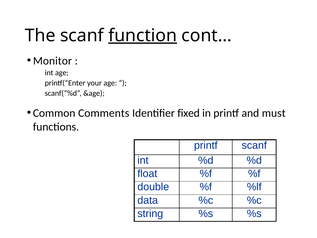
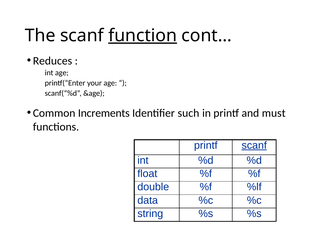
Monitor: Monitor -> Reduces (53, 61)
Comments: Comments -> Increments (104, 113)
fixed: fixed -> such (188, 113)
scanf underline: none -> present (254, 145)
